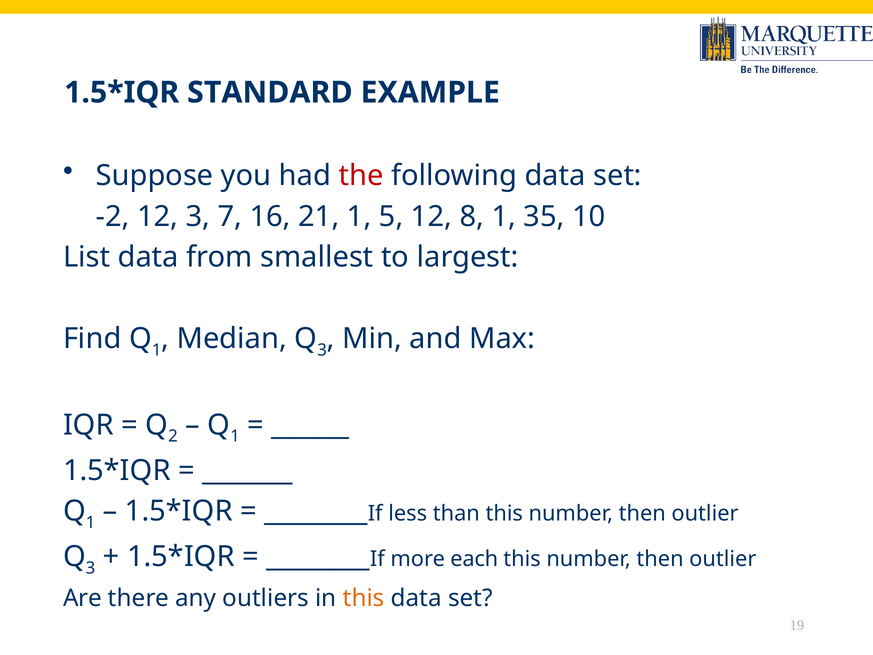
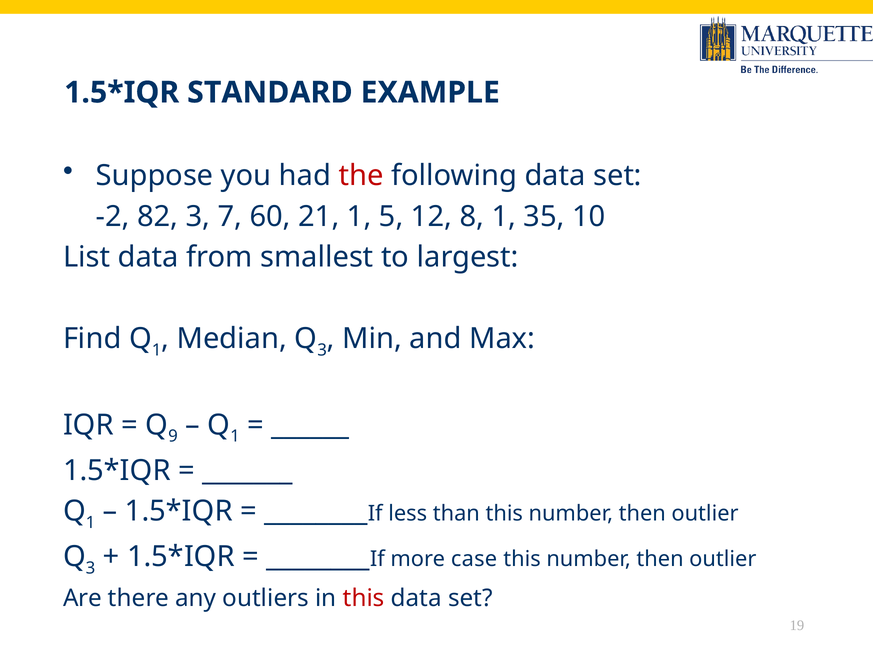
-2 12: 12 -> 82 (158, 216)
16: 16 -> 60 (270, 216)
2: 2 -> 9 (173, 436)
each: each -> case (474, 559)
this colour: orange -> red (364, 598)
